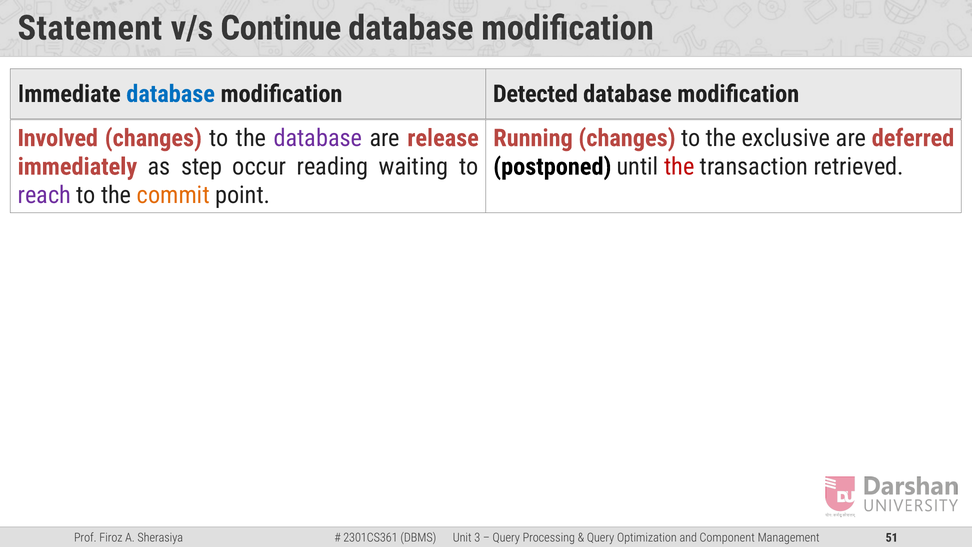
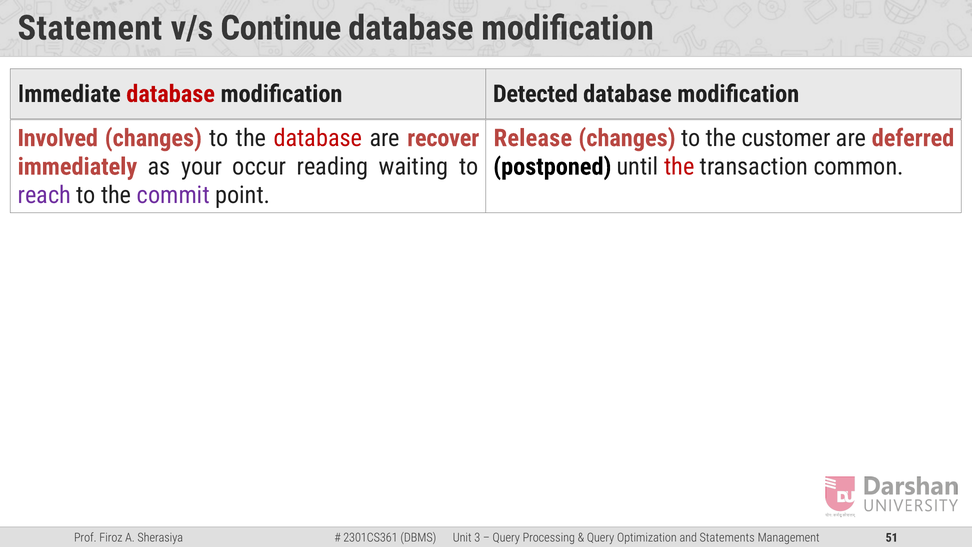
database colour: blue -> red (171, 94)
database colour: purple -> red (318, 138)
release: release -> recover (443, 138)
Running: Running -> Release (533, 138)
exclusive: exclusive -> customer (786, 138)
step: step -> your (202, 167)
retrieved: retrieved -> common (859, 167)
commit colour: orange -> purple (173, 195)
Component: Component -> Statements (727, 537)
